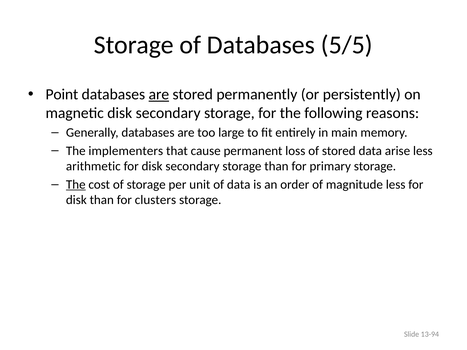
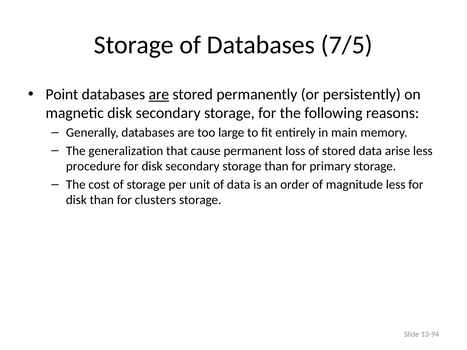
5/5: 5/5 -> 7/5 (347, 45)
implementers: implementers -> generalization (126, 151)
arithmetic: arithmetic -> procedure (93, 166)
The underline: present -> none (76, 185)
